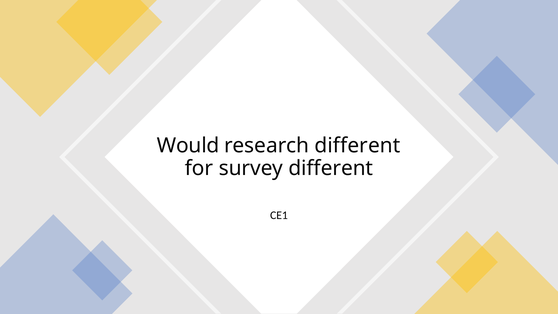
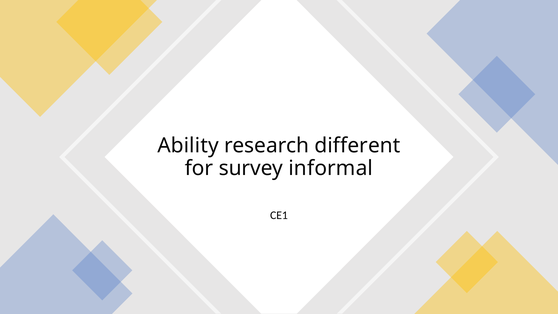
Would: Would -> Ability (188, 145)
survey different: different -> informal (331, 168)
